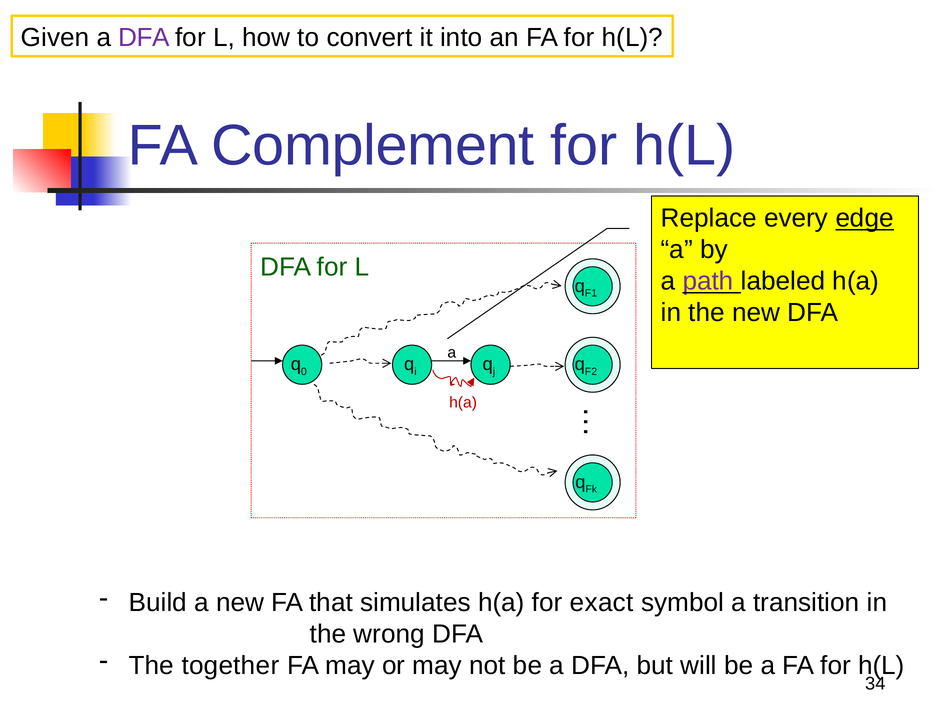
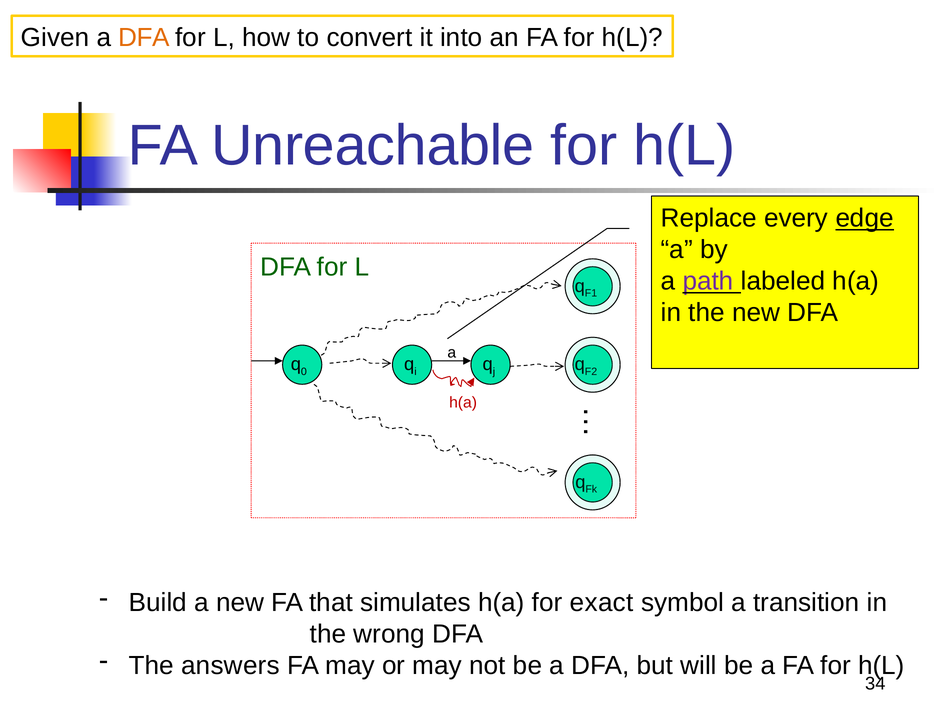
DFA colour: purple -> orange (144, 38)
Complement: Complement -> Unreachable (373, 146)
together: together -> answers (230, 666)
